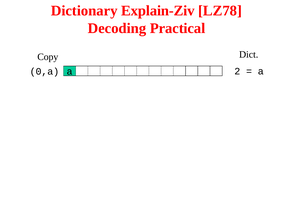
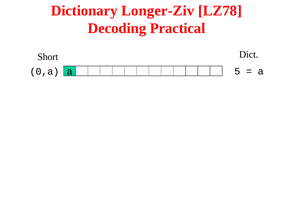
Explain-Ziv: Explain-Ziv -> Longer-Ziv (158, 11)
Copy: Copy -> Short (48, 57)
2: 2 -> 5 (237, 71)
